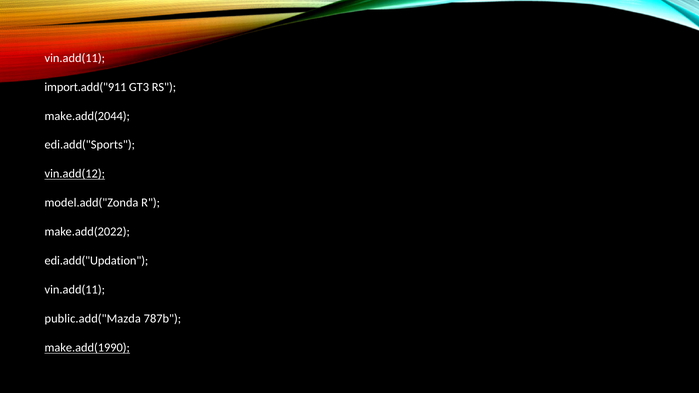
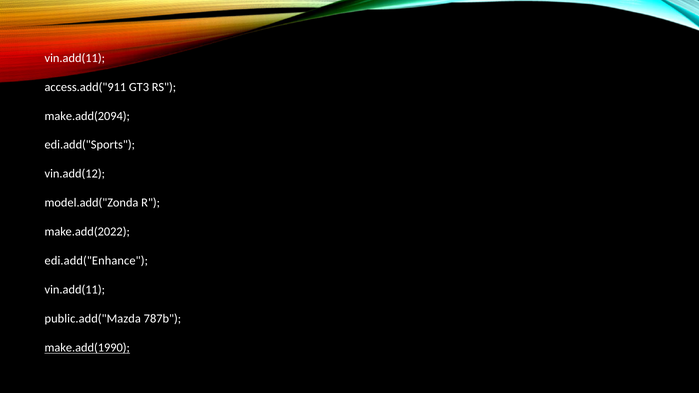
import.add("911: import.add("911 -> access.add("911 (85, 87)
make.add(2044: make.add(2044 -> make.add(2094 (87, 116)
vin.add(12 underline: present -> none (75, 174)
edi.add("Updation: edi.add("Updation -> edi.add("Enhance (96, 261)
